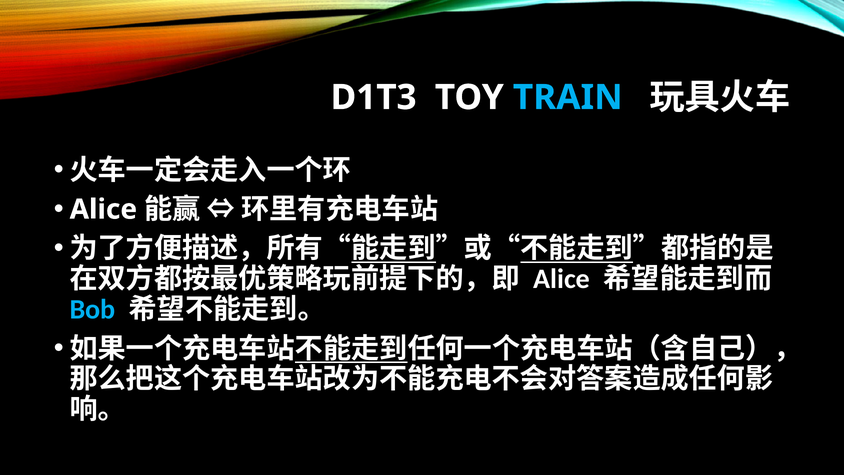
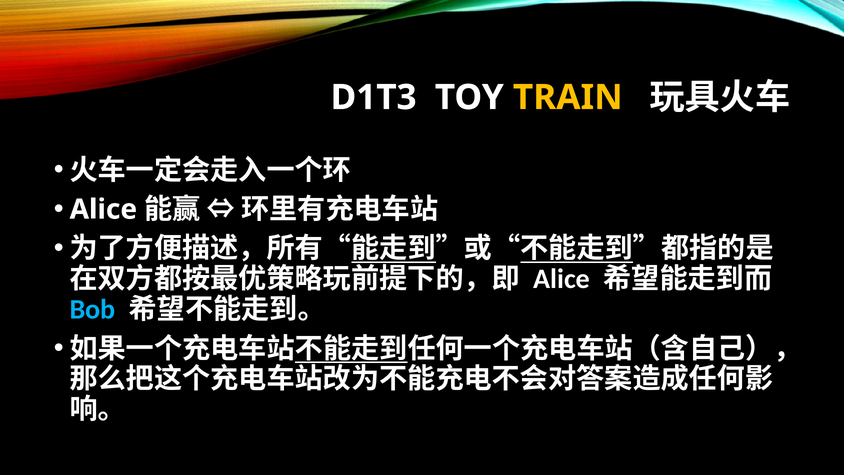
TRAIN colour: light blue -> yellow (568, 97)
